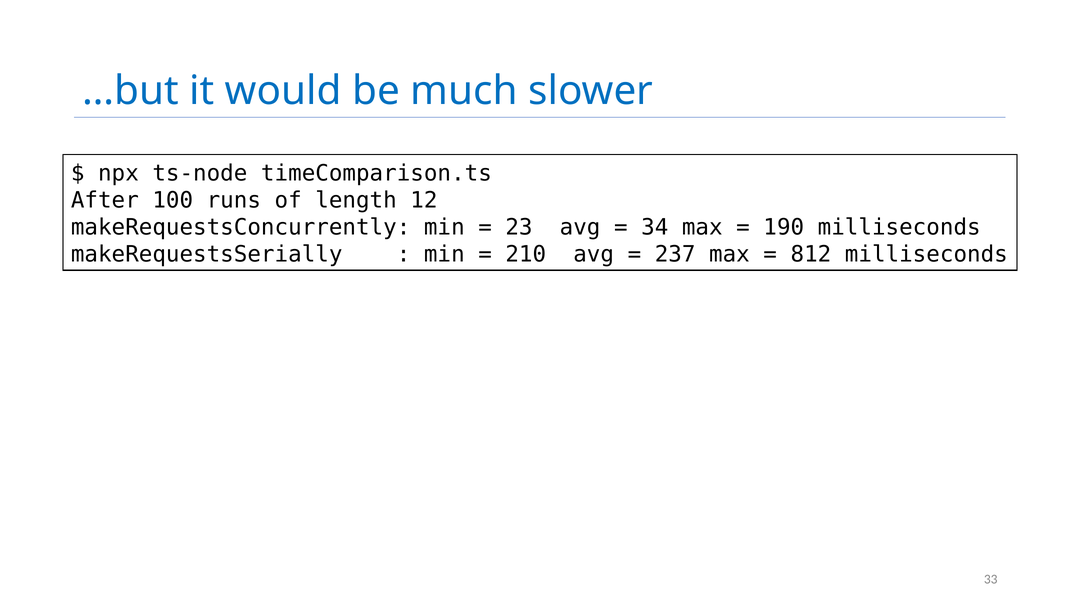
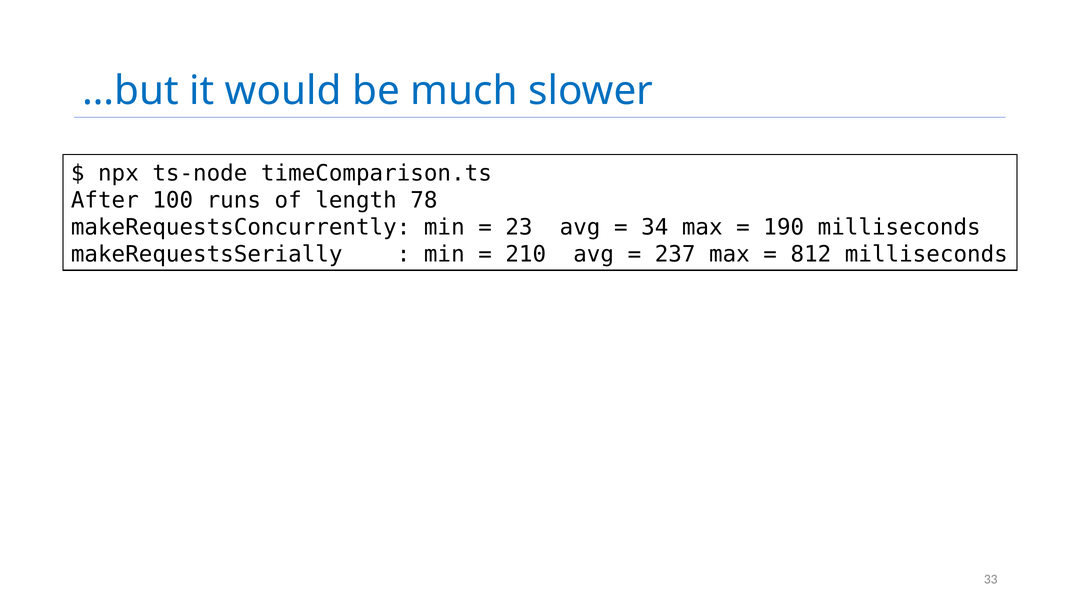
12: 12 -> 78 (424, 201)
